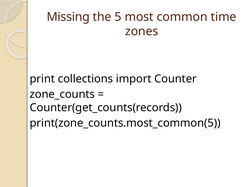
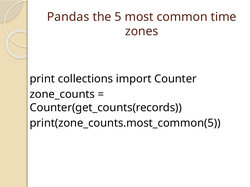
Missing: Missing -> Pandas (68, 17)
